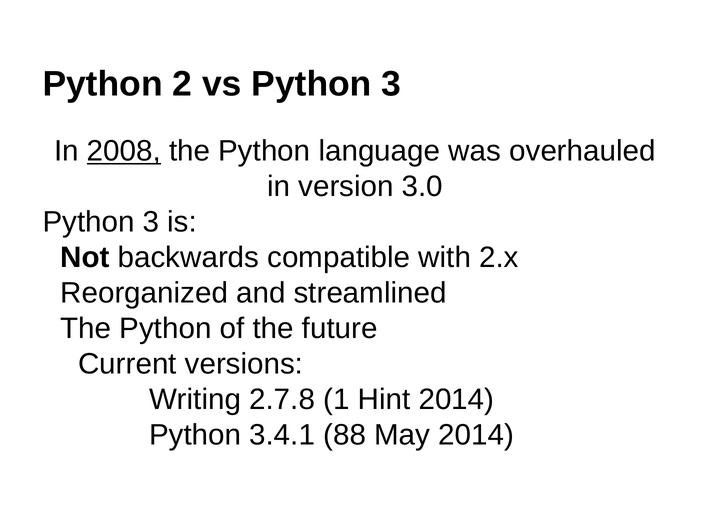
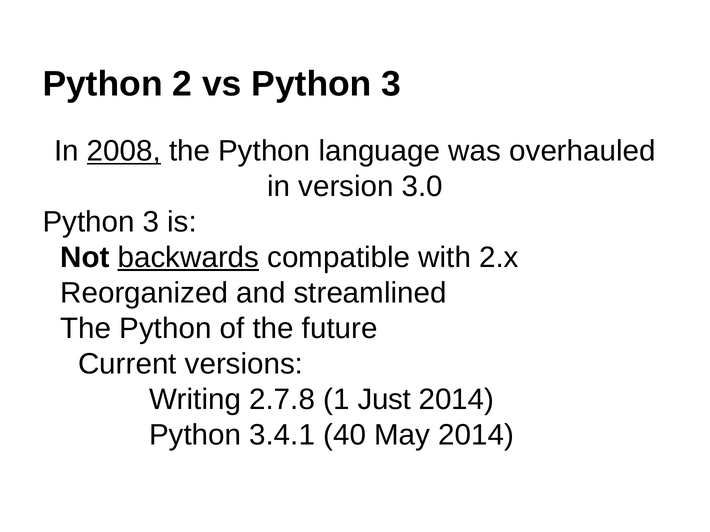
backwards underline: none -> present (188, 258)
Hint: Hint -> Just (384, 400)
88: 88 -> 40 (345, 435)
